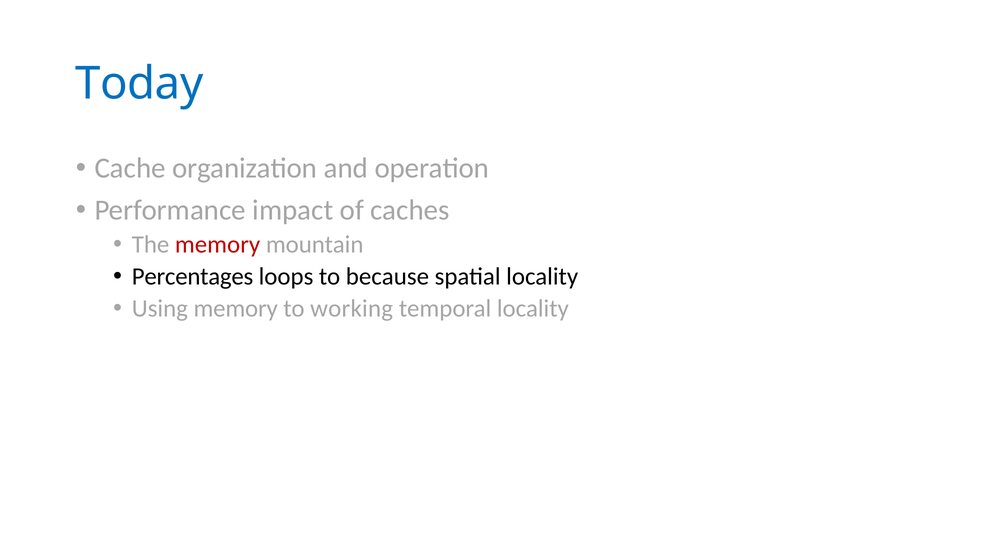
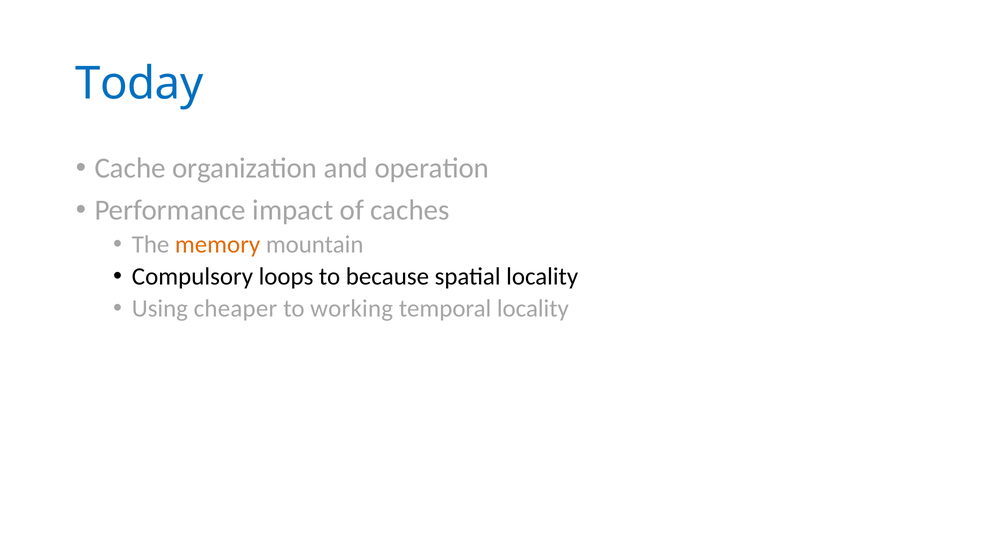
memory colour: red -> orange (218, 244)
Percentages: Percentages -> Compulsory (192, 276)
Using memory: memory -> cheaper (235, 308)
